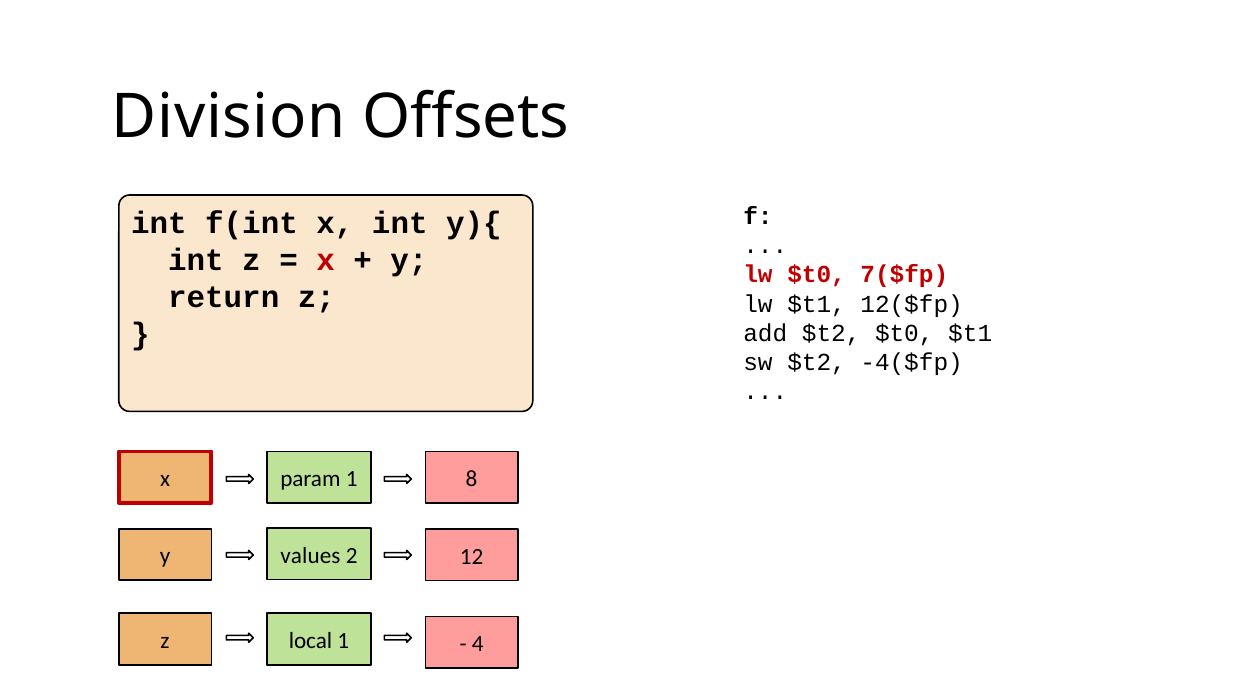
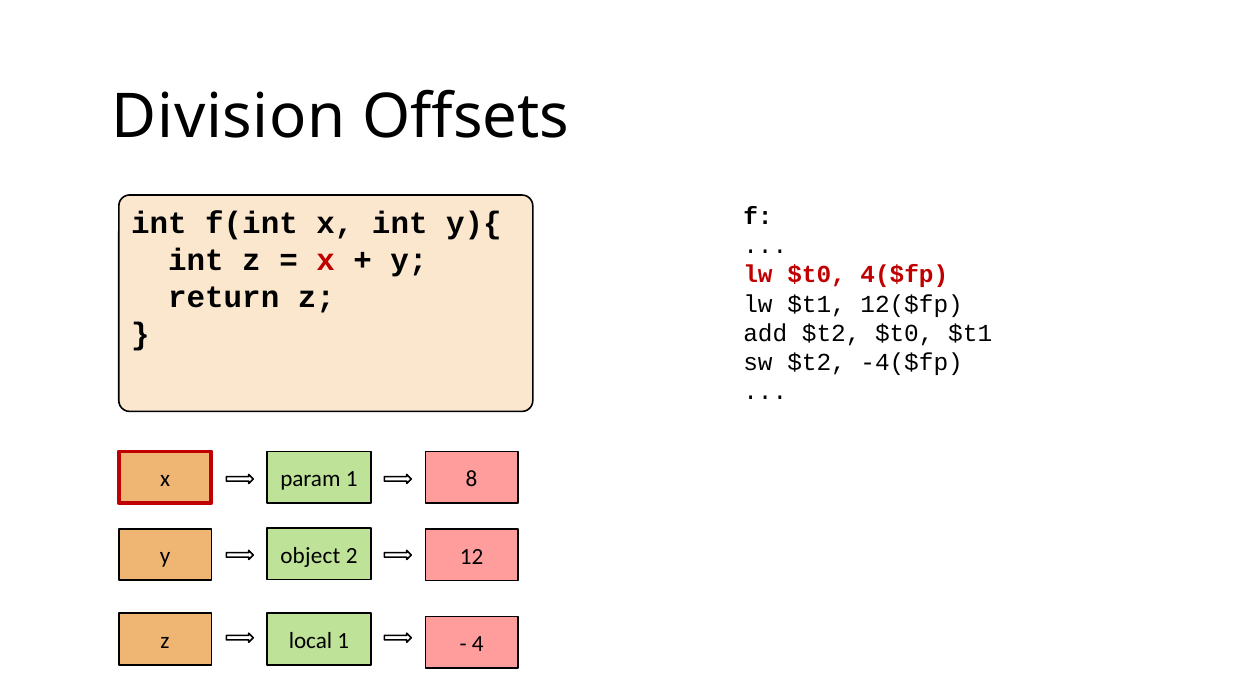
7($fp: 7($fp -> 4($fp (904, 274)
values: values -> object (310, 555)
